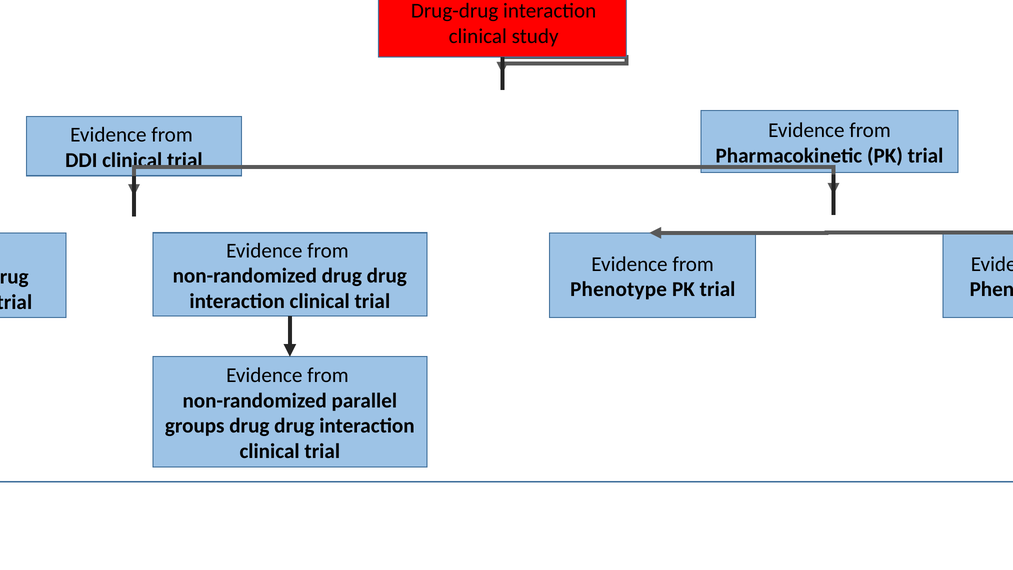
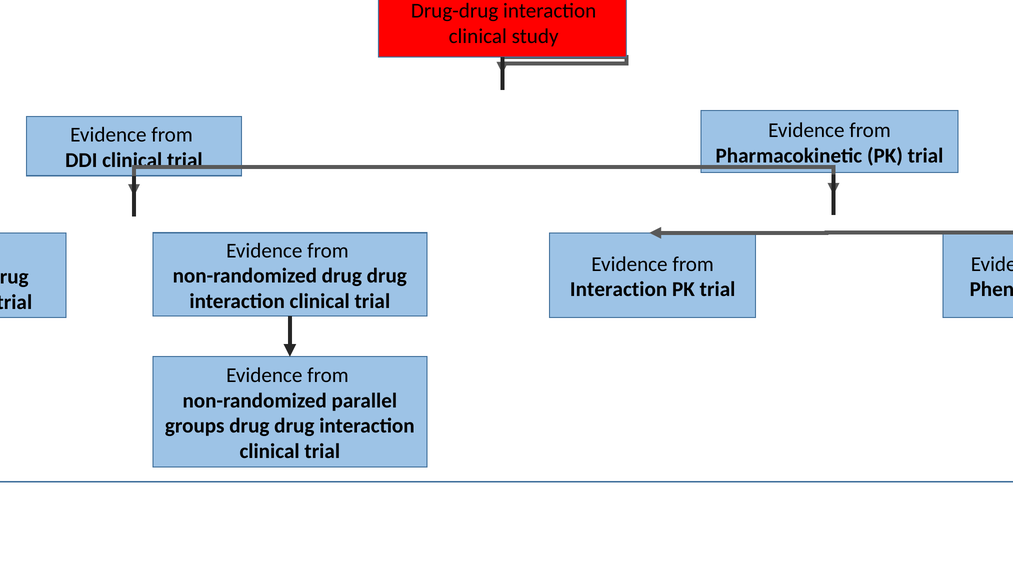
Phenotype: Phenotype -> Interaction (619, 289)
